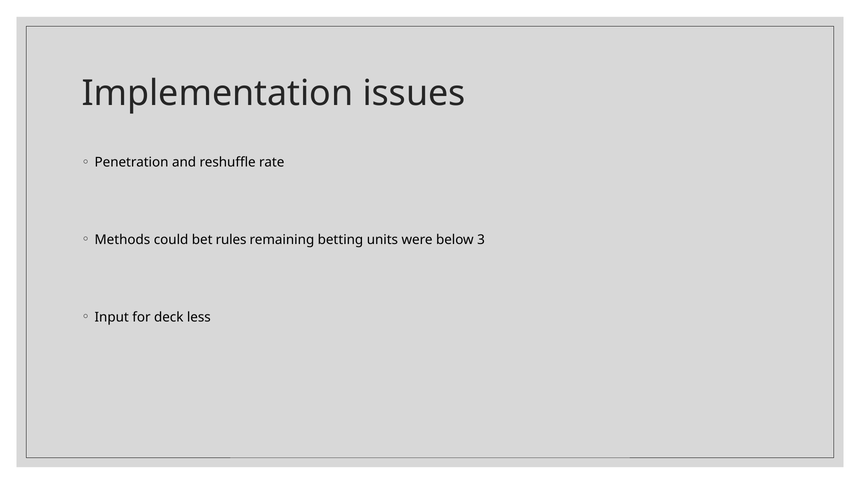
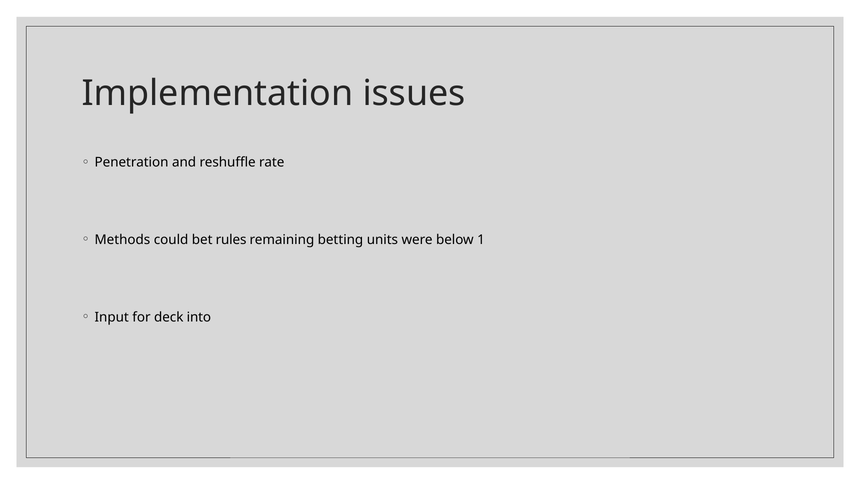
3: 3 -> 1 (481, 240)
less: less -> into (199, 317)
